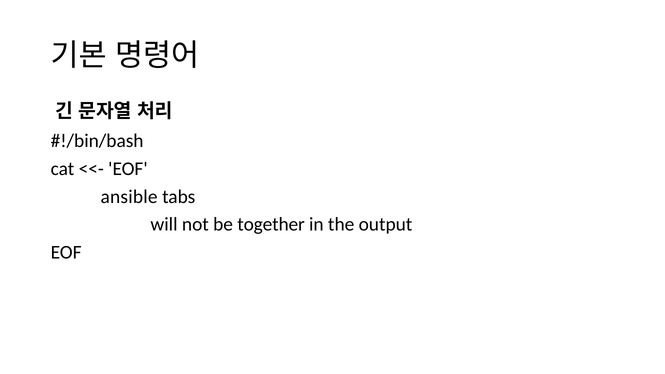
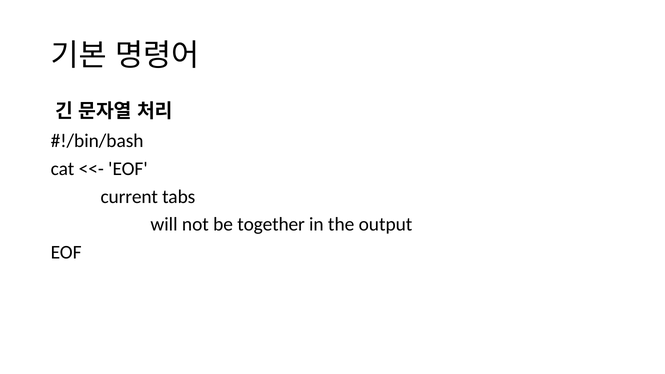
ansible: ansible -> current (129, 197)
